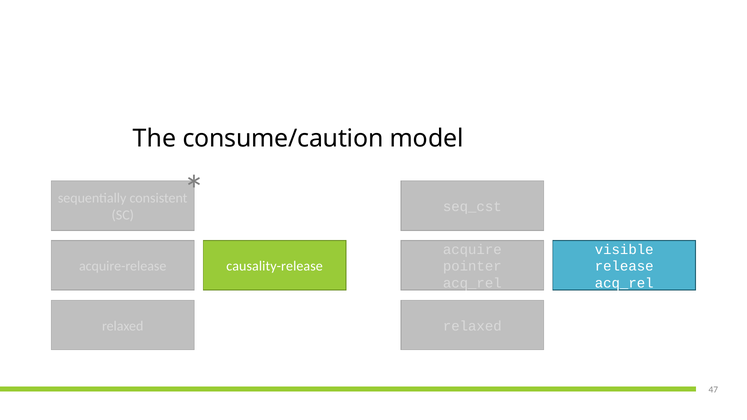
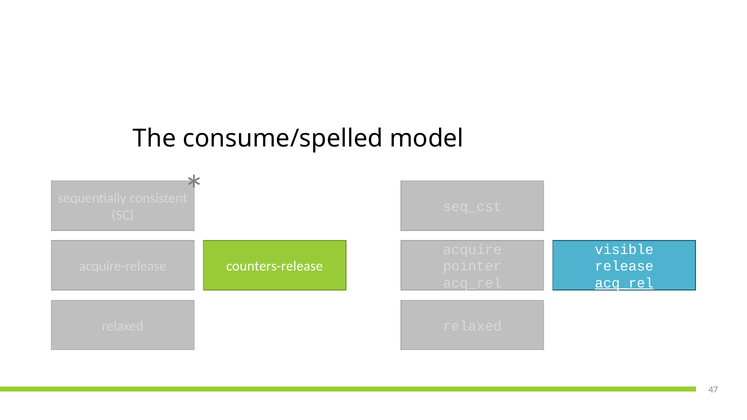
consume/caution: consume/caution -> consume/spelled (283, 139)
causality-release: causality-release -> counters-release (275, 266)
acq_rel underline: none -> present (624, 283)
